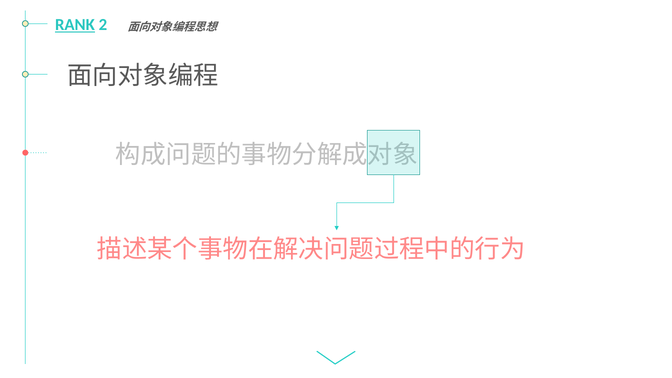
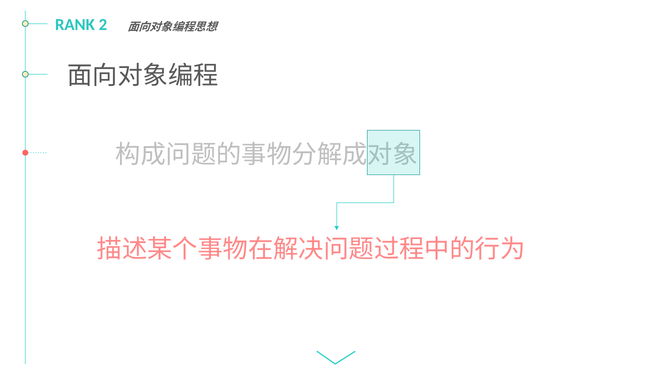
RANK underline: present -> none (75, 25)
